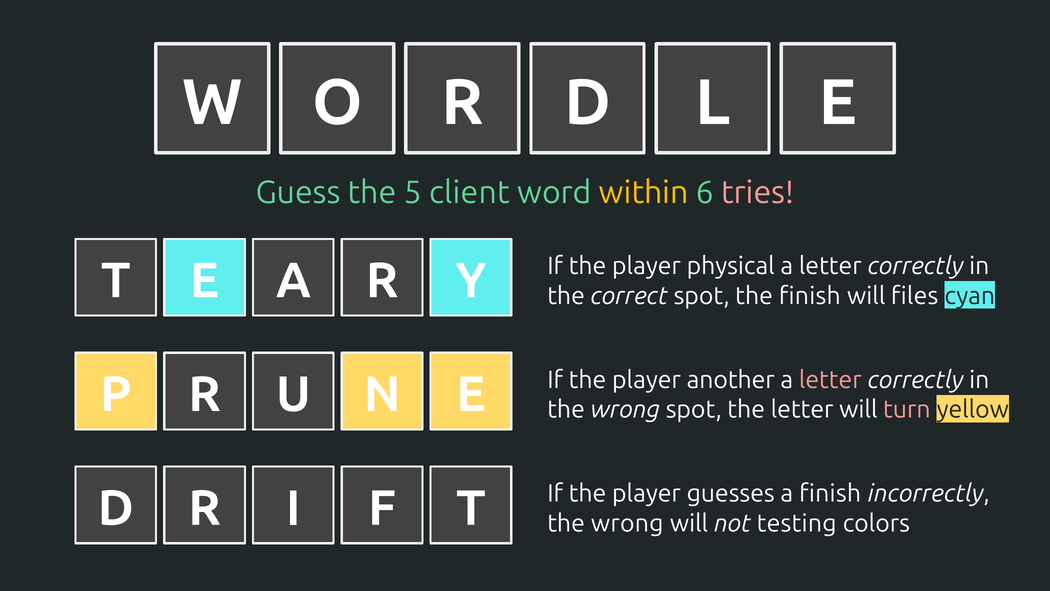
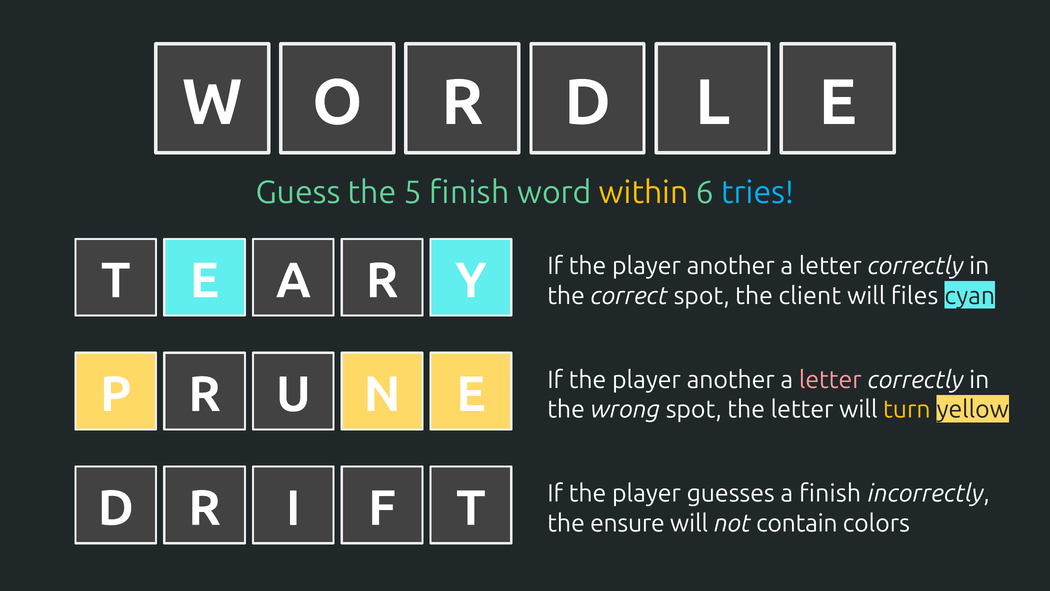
5 client: client -> finish (469, 193)
tries colour: pink -> light blue (758, 193)
physical: physical -> another (731, 266)
the finish: finish -> client (810, 296)
turn colour: pink -> yellow (907, 409)
wrong: wrong -> ensure (627, 523)
testing: testing -> contain (797, 523)
